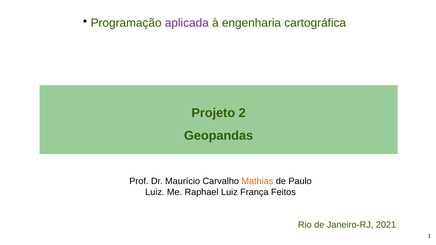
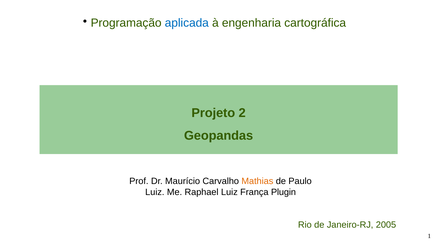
aplicada colour: purple -> blue (187, 23)
Feitos: Feitos -> Plugin (283, 192)
2021: 2021 -> 2005 (386, 225)
